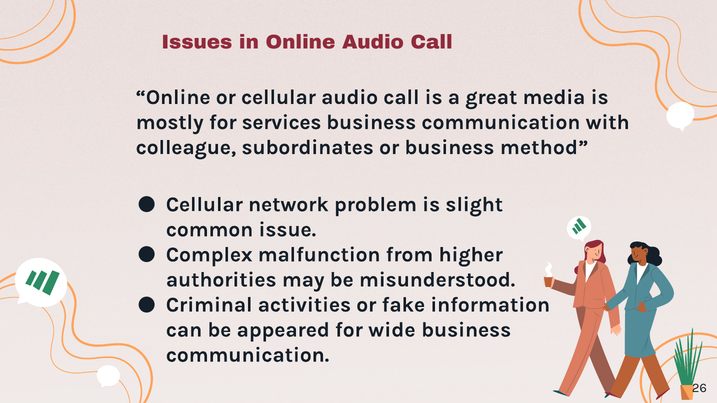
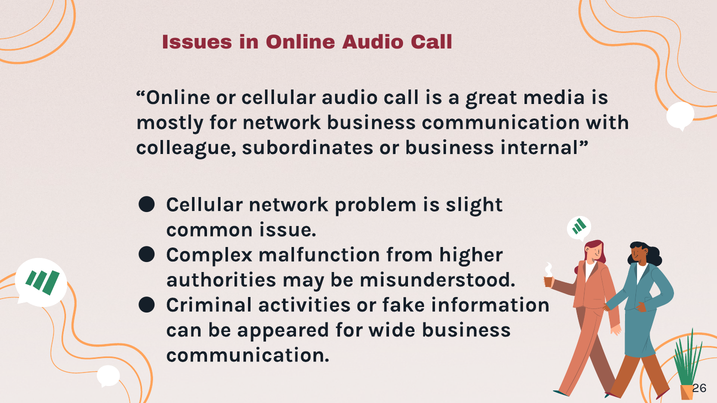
for services: services -> network (282, 122)
method: method -> internal (544, 147)
